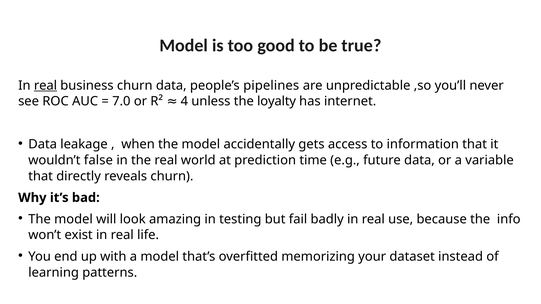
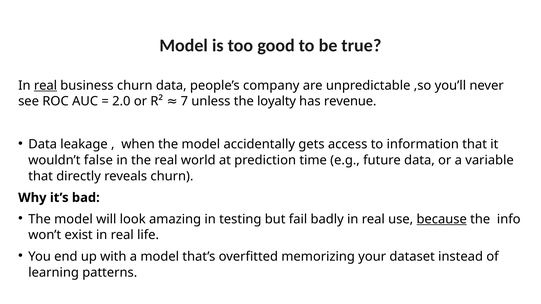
pipelines: pipelines -> company (271, 86)
7.0: 7.0 -> 2.0 (121, 101)
4: 4 -> 7 (184, 101)
internet: internet -> revenue (350, 101)
because underline: none -> present (442, 219)
